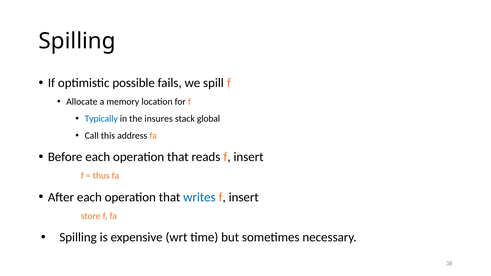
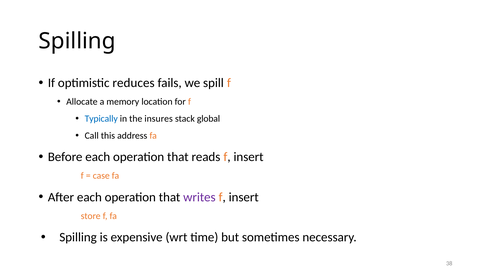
possible: possible -> reduces (134, 83)
thus: thus -> case (101, 176)
writes colour: blue -> purple (199, 197)
